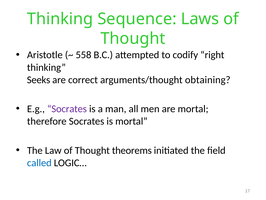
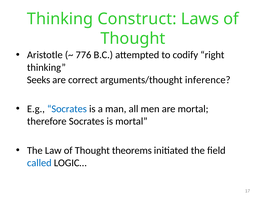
Sequence: Sequence -> Construct (137, 19)
558: 558 -> 776 (83, 55)
obtaining: obtaining -> inference (208, 80)
Socrates colour: purple -> blue (67, 109)
